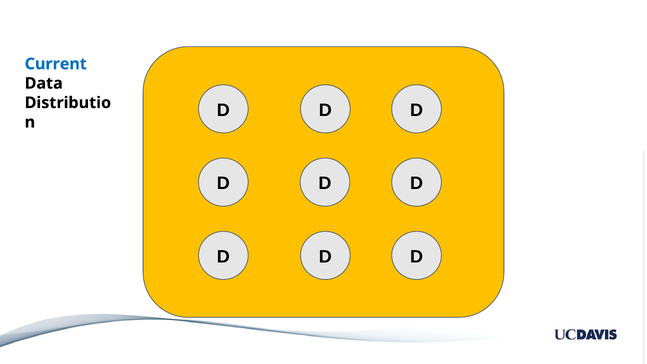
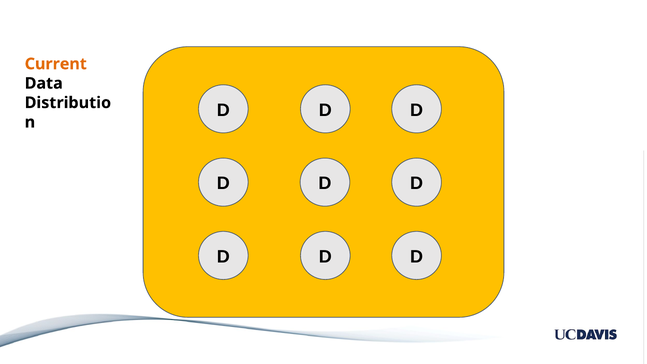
Current colour: blue -> orange (56, 64)
